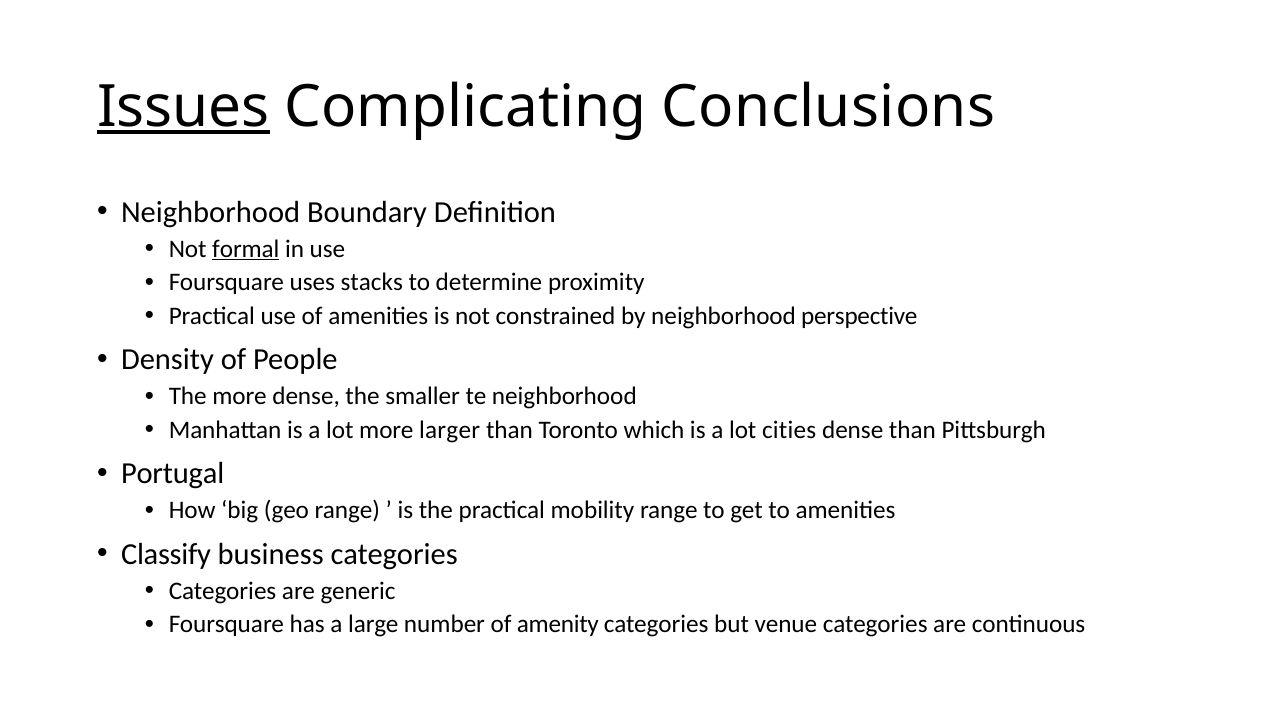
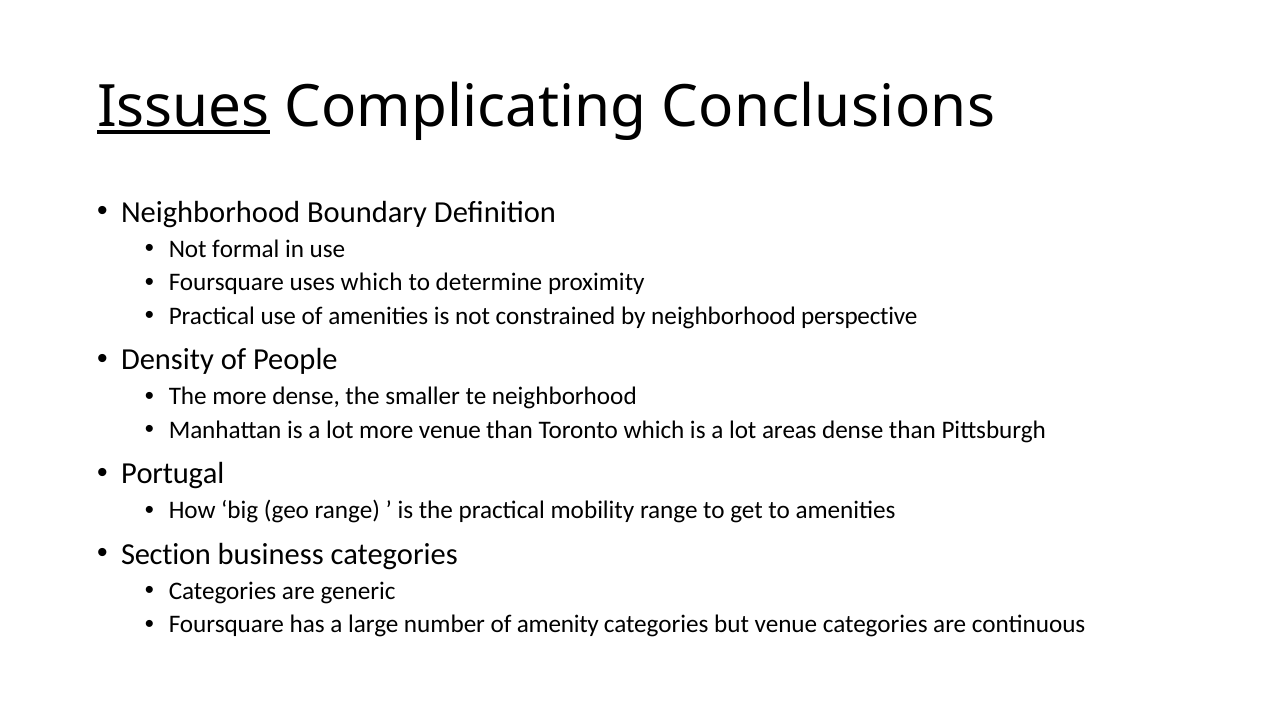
formal underline: present -> none (246, 249)
uses stacks: stacks -> which (372, 282)
more larger: larger -> venue (450, 430)
cities: cities -> areas (789, 430)
Classify: Classify -> Section (166, 554)
